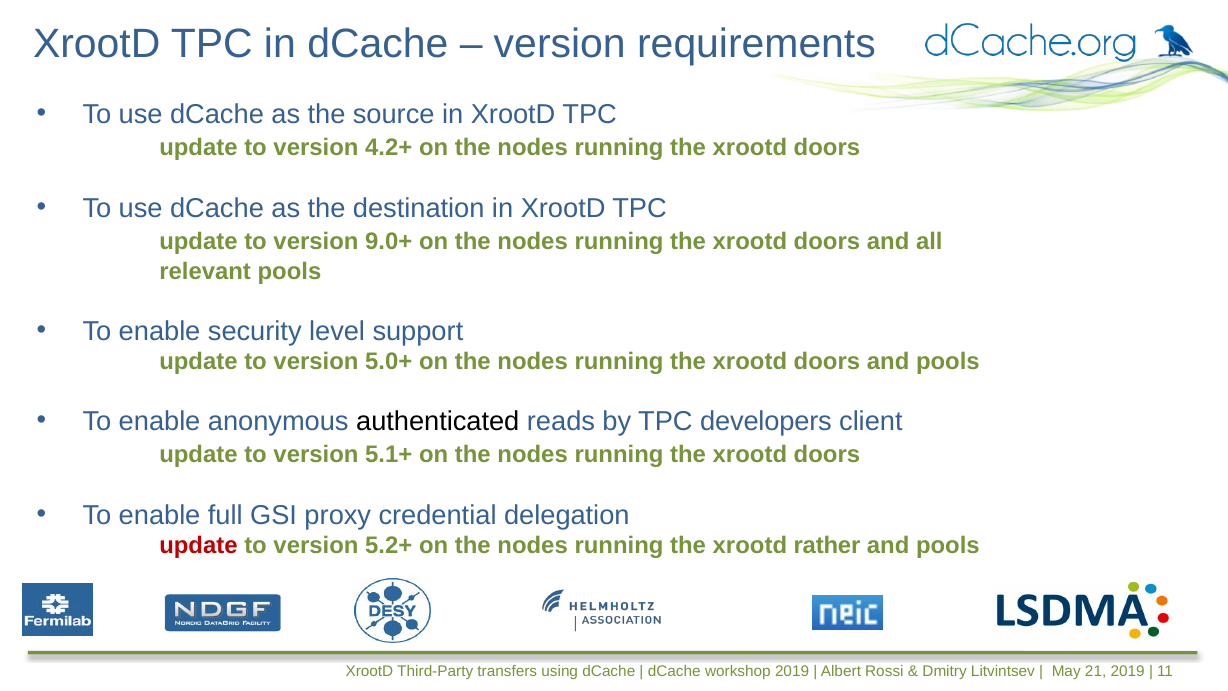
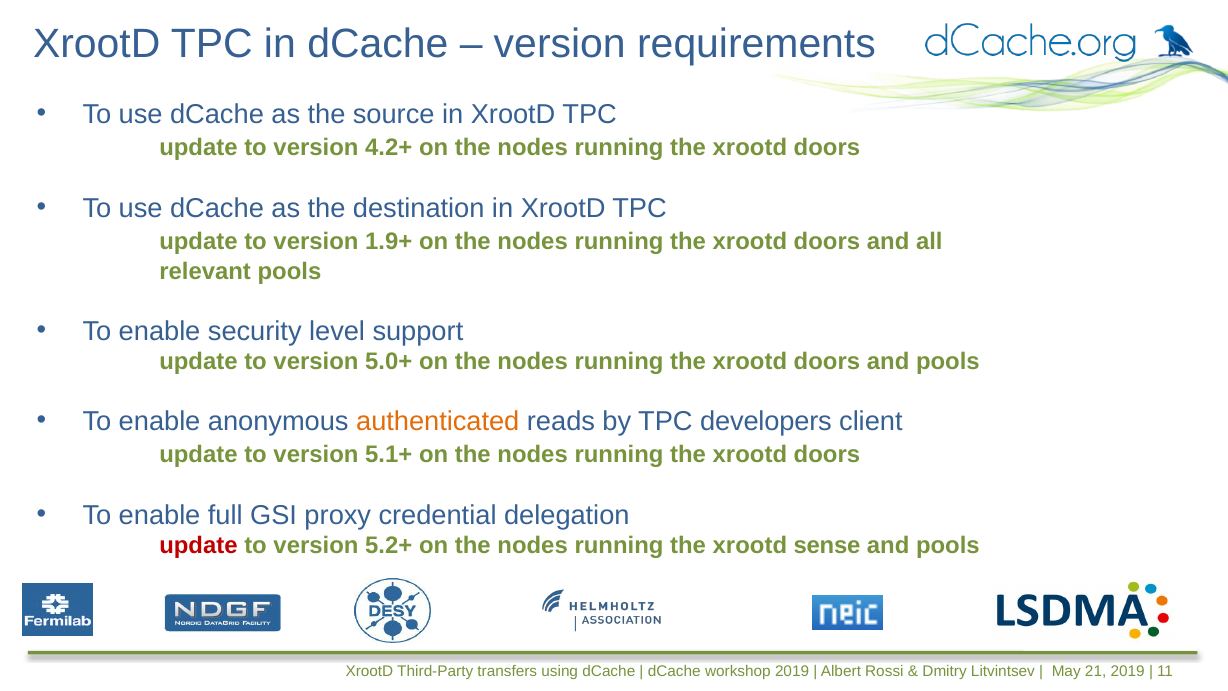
9.0+: 9.0+ -> 1.9+ (389, 242)
authenticated colour: black -> orange (438, 421)
rather: rather -> sense (827, 546)
